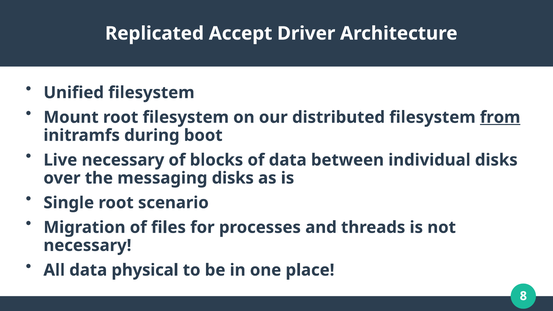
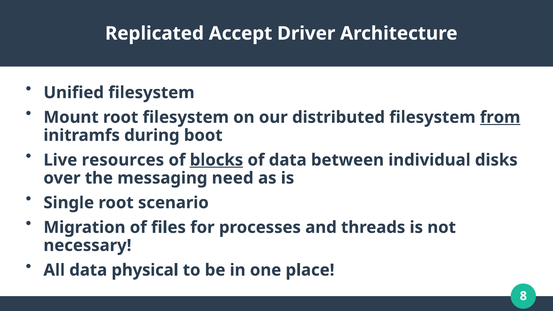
Live necessary: necessary -> resources (123, 160)
blocks underline: none -> present (216, 160)
messaging disks: disks -> need (233, 178)
